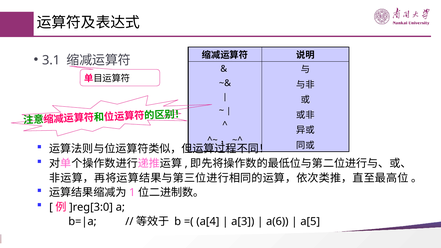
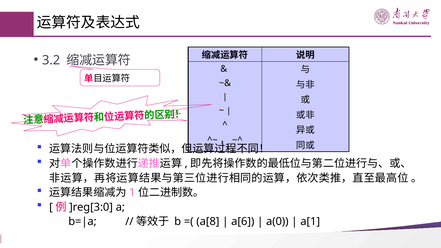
3.1: 3.1 -> 3.2 (51, 60)
a[4: a[4 -> a[8 (208, 222)
a[3: a[3 -> a[6 (243, 222)
a(6: a(6 -> a(0 (277, 222)
a[5: a[5 -> a[1 (310, 222)
